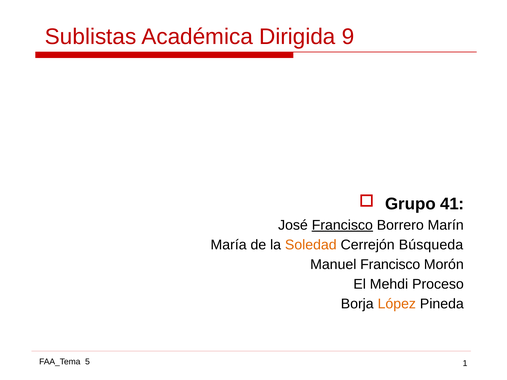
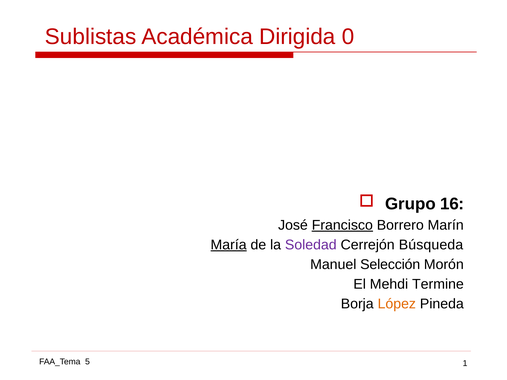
9: 9 -> 0 (348, 37)
41: 41 -> 16 (452, 204)
María underline: none -> present (229, 245)
Soledad colour: orange -> purple (311, 245)
Manuel Francisco: Francisco -> Selección (390, 265)
Proceso: Proceso -> Termine (438, 284)
